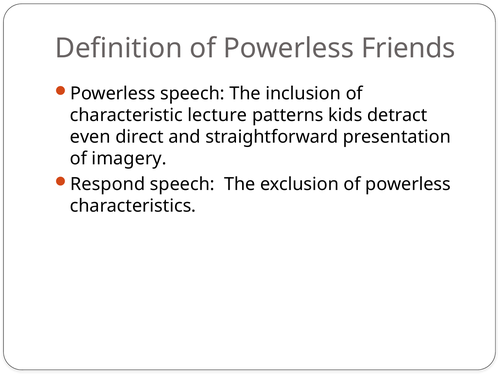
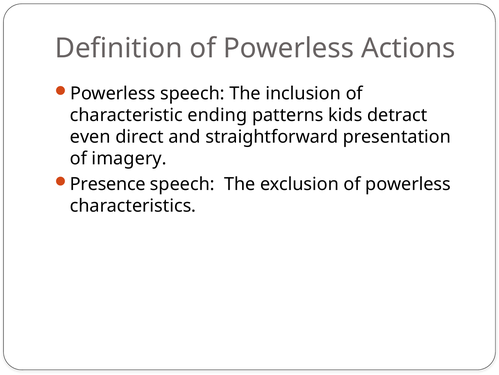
Friends: Friends -> Actions (408, 48)
lecture: lecture -> ending (217, 115)
Respond: Respond -> Presence (108, 184)
